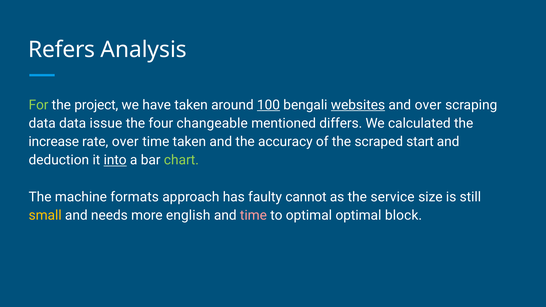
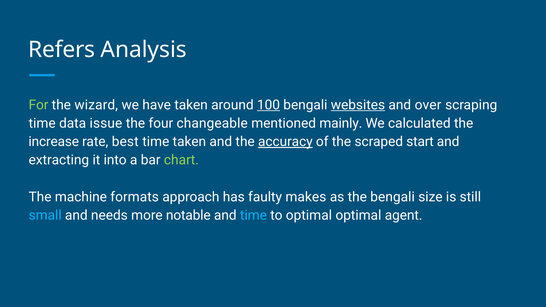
project: project -> wizard (96, 105)
data: data -> time (42, 123)
differs: differs -> mainly (341, 123)
rate over: over -> best (125, 142)
accuracy underline: none -> present (285, 142)
deduction: deduction -> extracting (59, 160)
into underline: present -> none (115, 160)
cannot: cannot -> makes (306, 197)
the service: service -> bengali (393, 197)
small colour: yellow -> light blue (45, 215)
english: english -> notable (188, 215)
time colour: pink -> light blue (253, 215)
block: block -> agent (404, 215)
